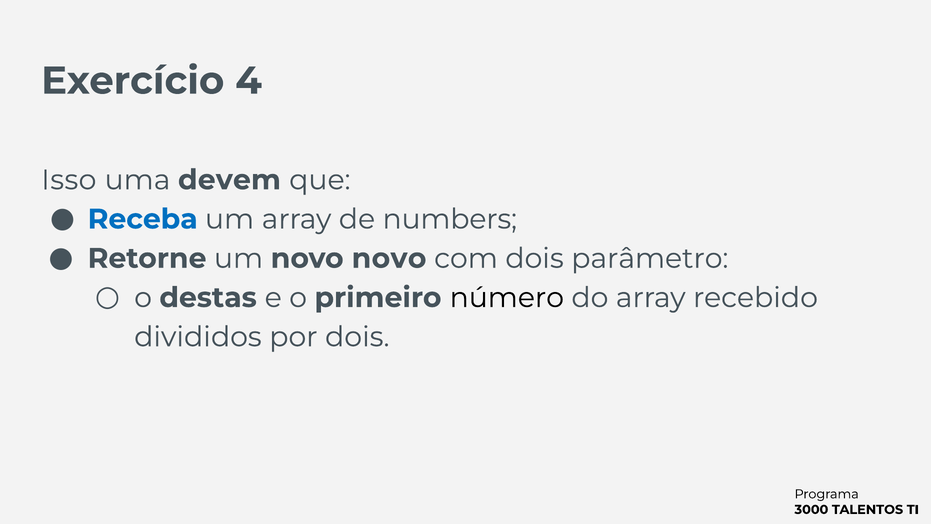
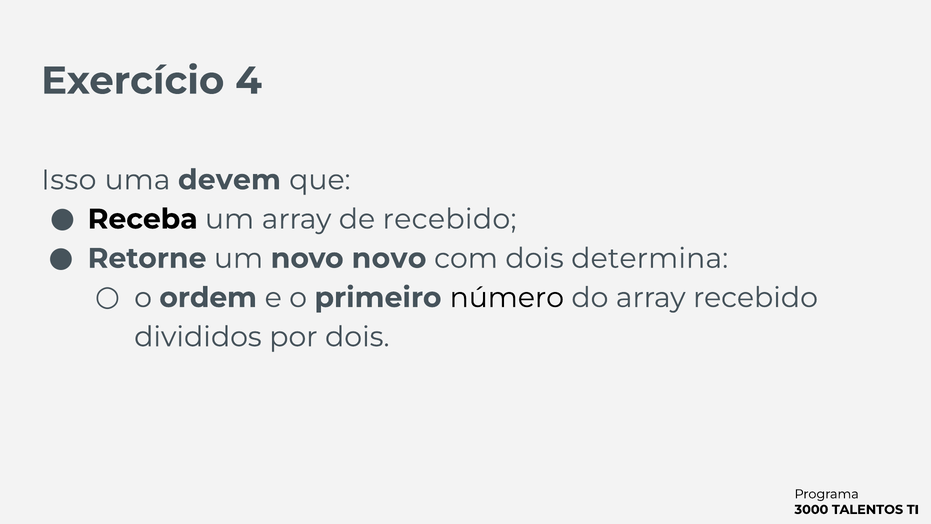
Receba colour: blue -> black (143, 219)
de numbers: numbers -> recebido (450, 219)
parâmetro: parâmetro -> determina (650, 258)
destas: destas -> ordem (208, 298)
